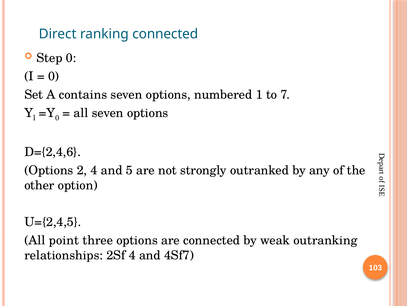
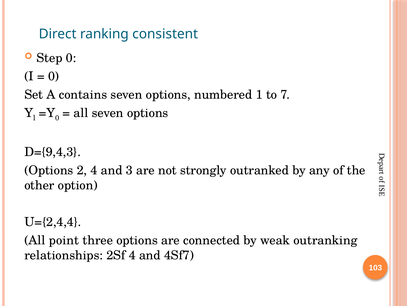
ranking connected: connected -> consistent (165, 34)
D={2,4,6: D={2,4,6 -> D={9,4,3 (53, 152)
5: 5 -> 3 (129, 170)
U={2,4,5: U={2,4,5 -> U={2,4,4 (53, 221)
